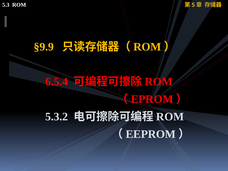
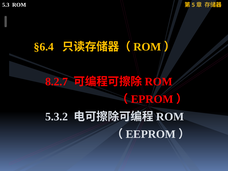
§9.9: §9.9 -> §6.4 (44, 47)
6.5.4: 6.5.4 -> 8.2.7 (57, 82)
